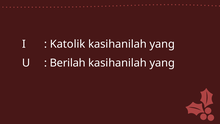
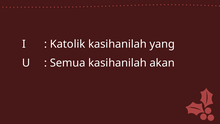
Berilah: Berilah -> Semua (68, 63)
yang: yang -> akan (162, 63)
